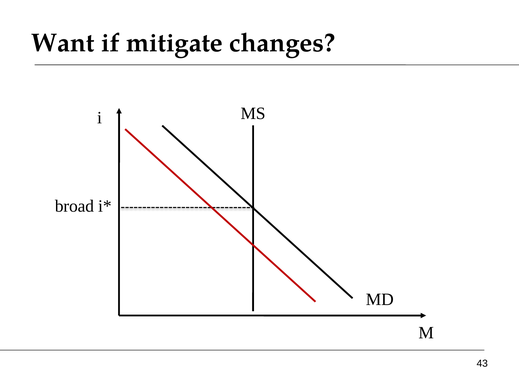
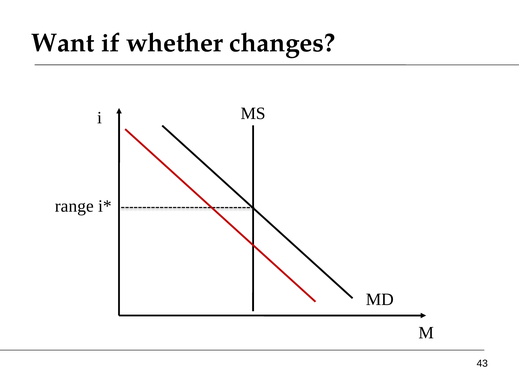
mitigate: mitigate -> whether (175, 43)
broad: broad -> range (74, 206)
